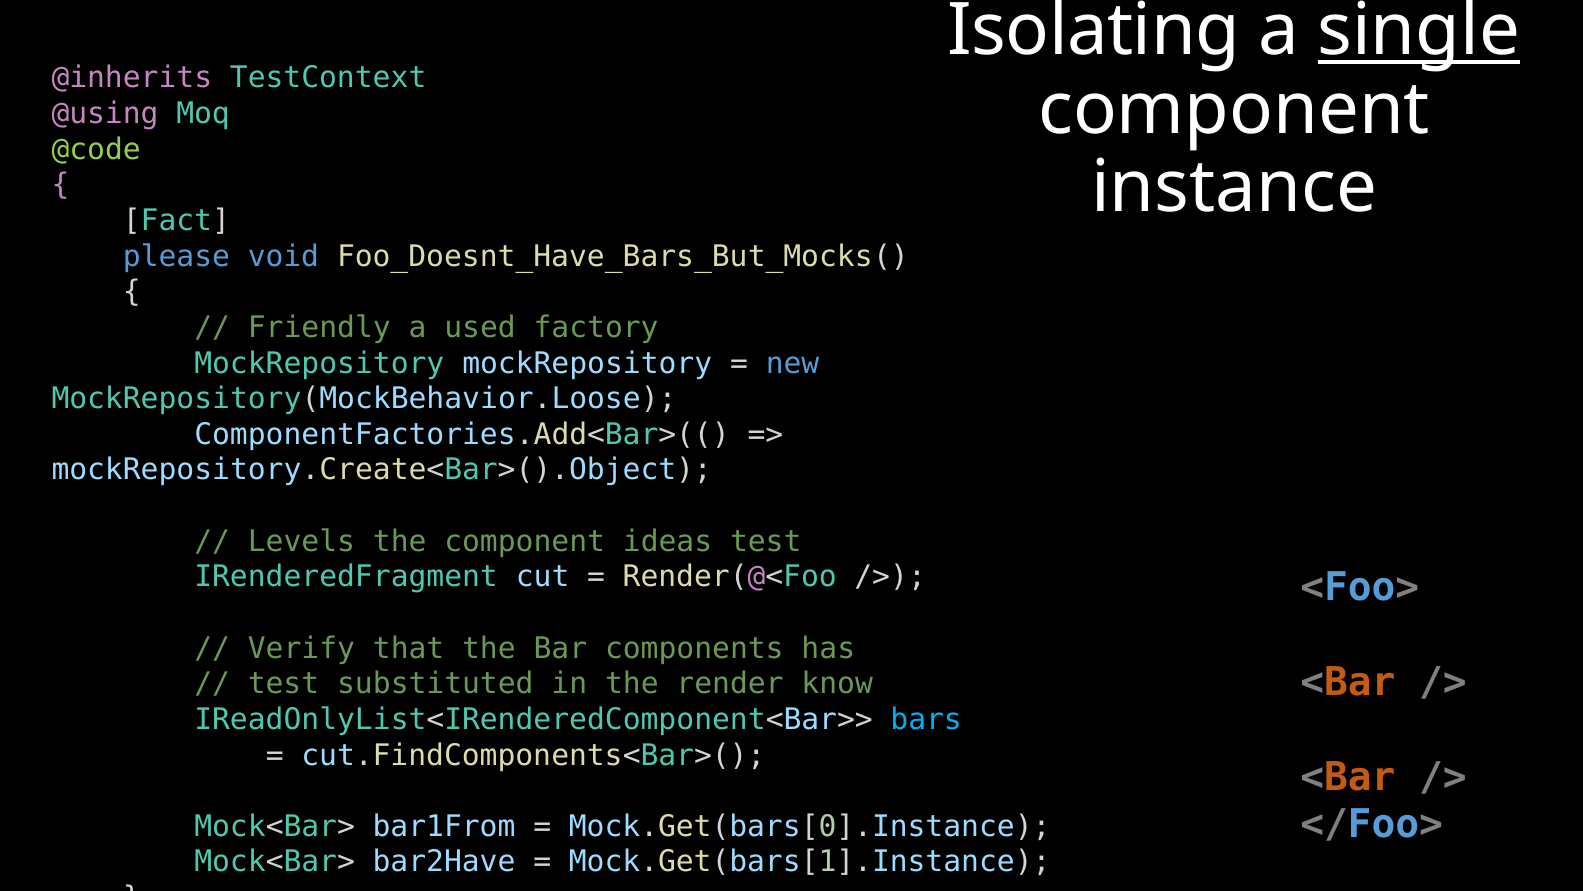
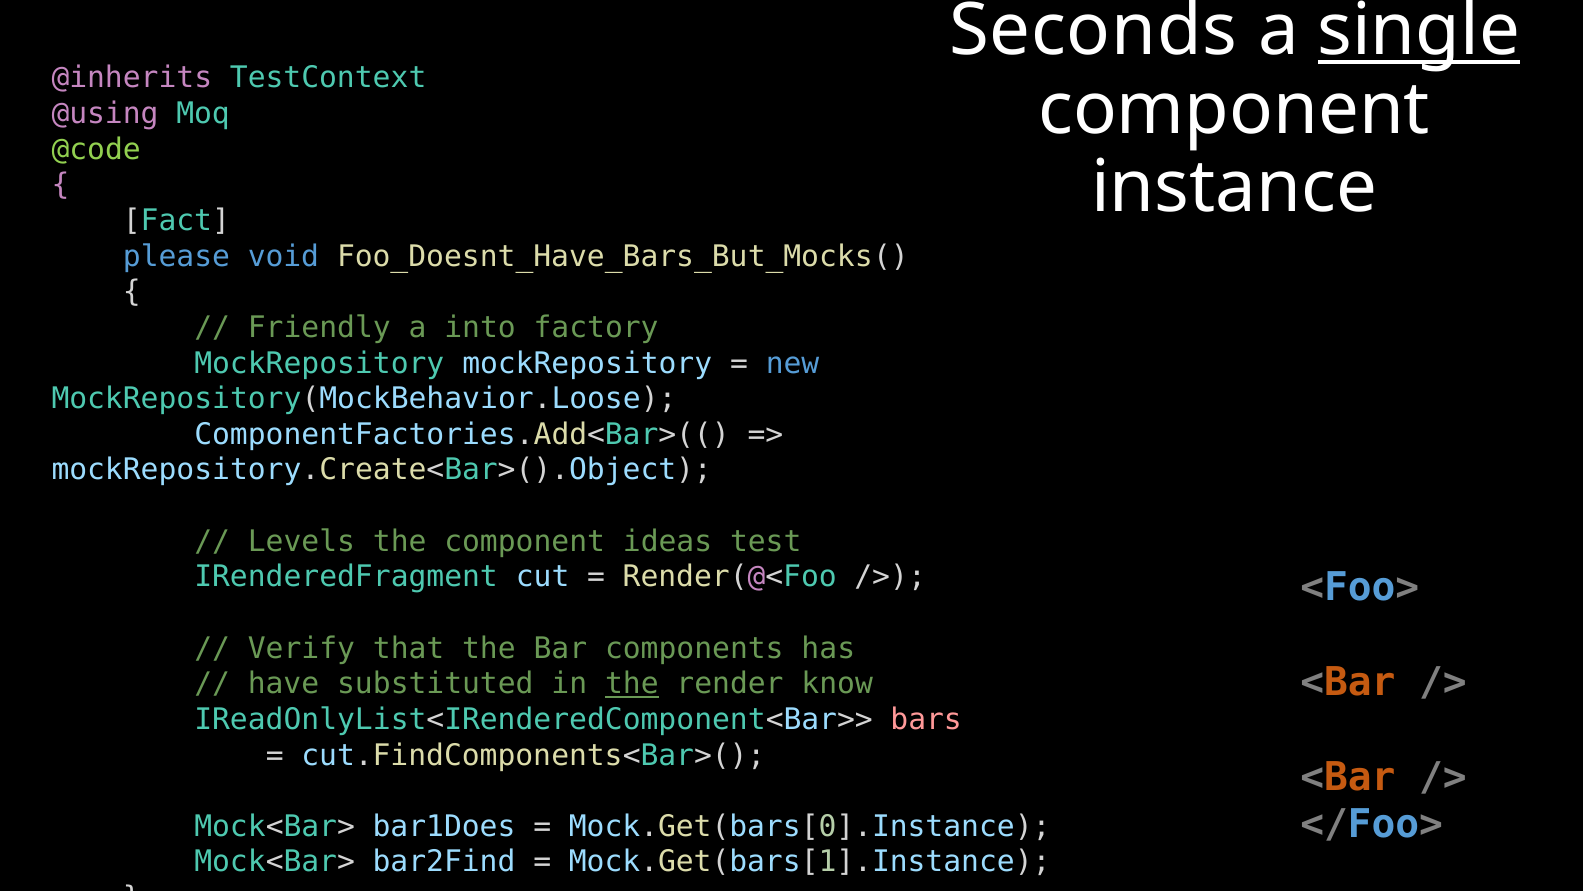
Isolating: Isolating -> Seconds (1093, 31)
used: used -> into (480, 327)
test: test -> have (284, 684)
the underline: none -> present (632, 684)
bars colour: light blue -> pink (926, 719)
bar1From: bar1From -> bar1Does (444, 826)
bar2Have: bar2Have -> bar2Find (444, 862)
